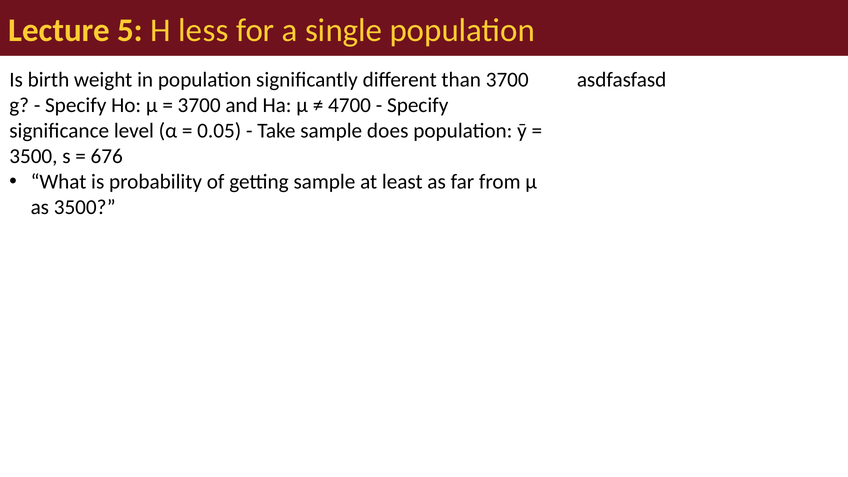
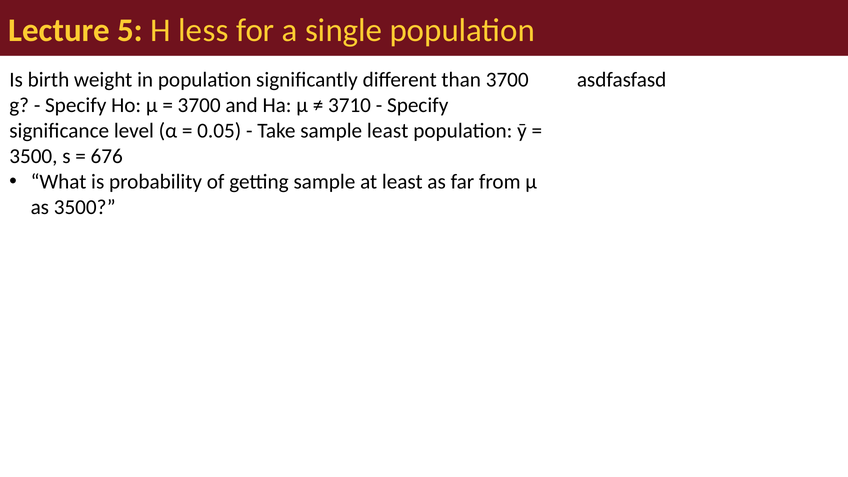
4700: 4700 -> 3710 (350, 105)
sample does: does -> least (388, 131)
